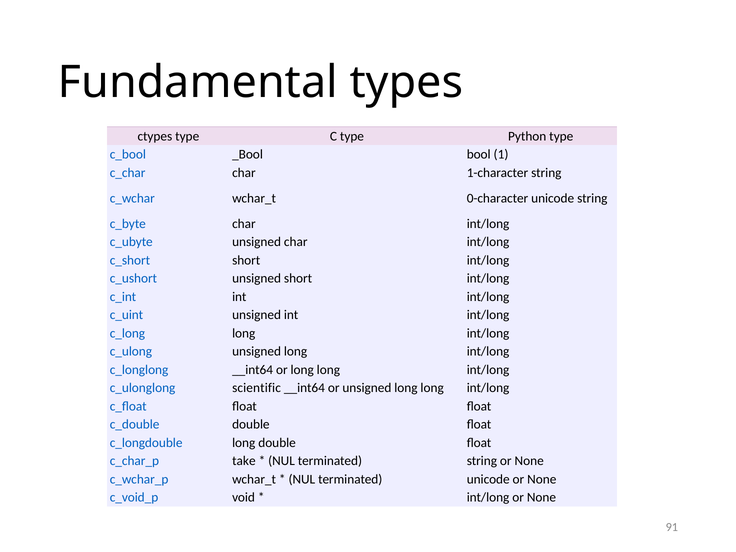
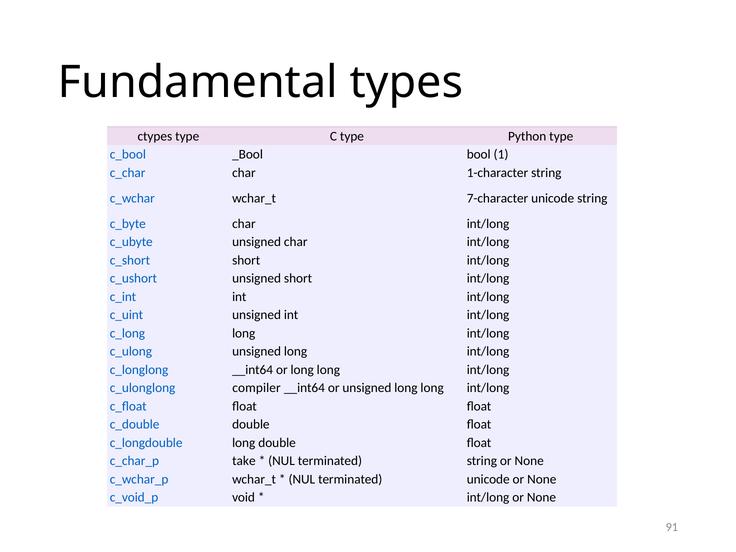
0-character: 0-character -> 7-character (497, 198)
scientific: scientific -> compiler (257, 388)
